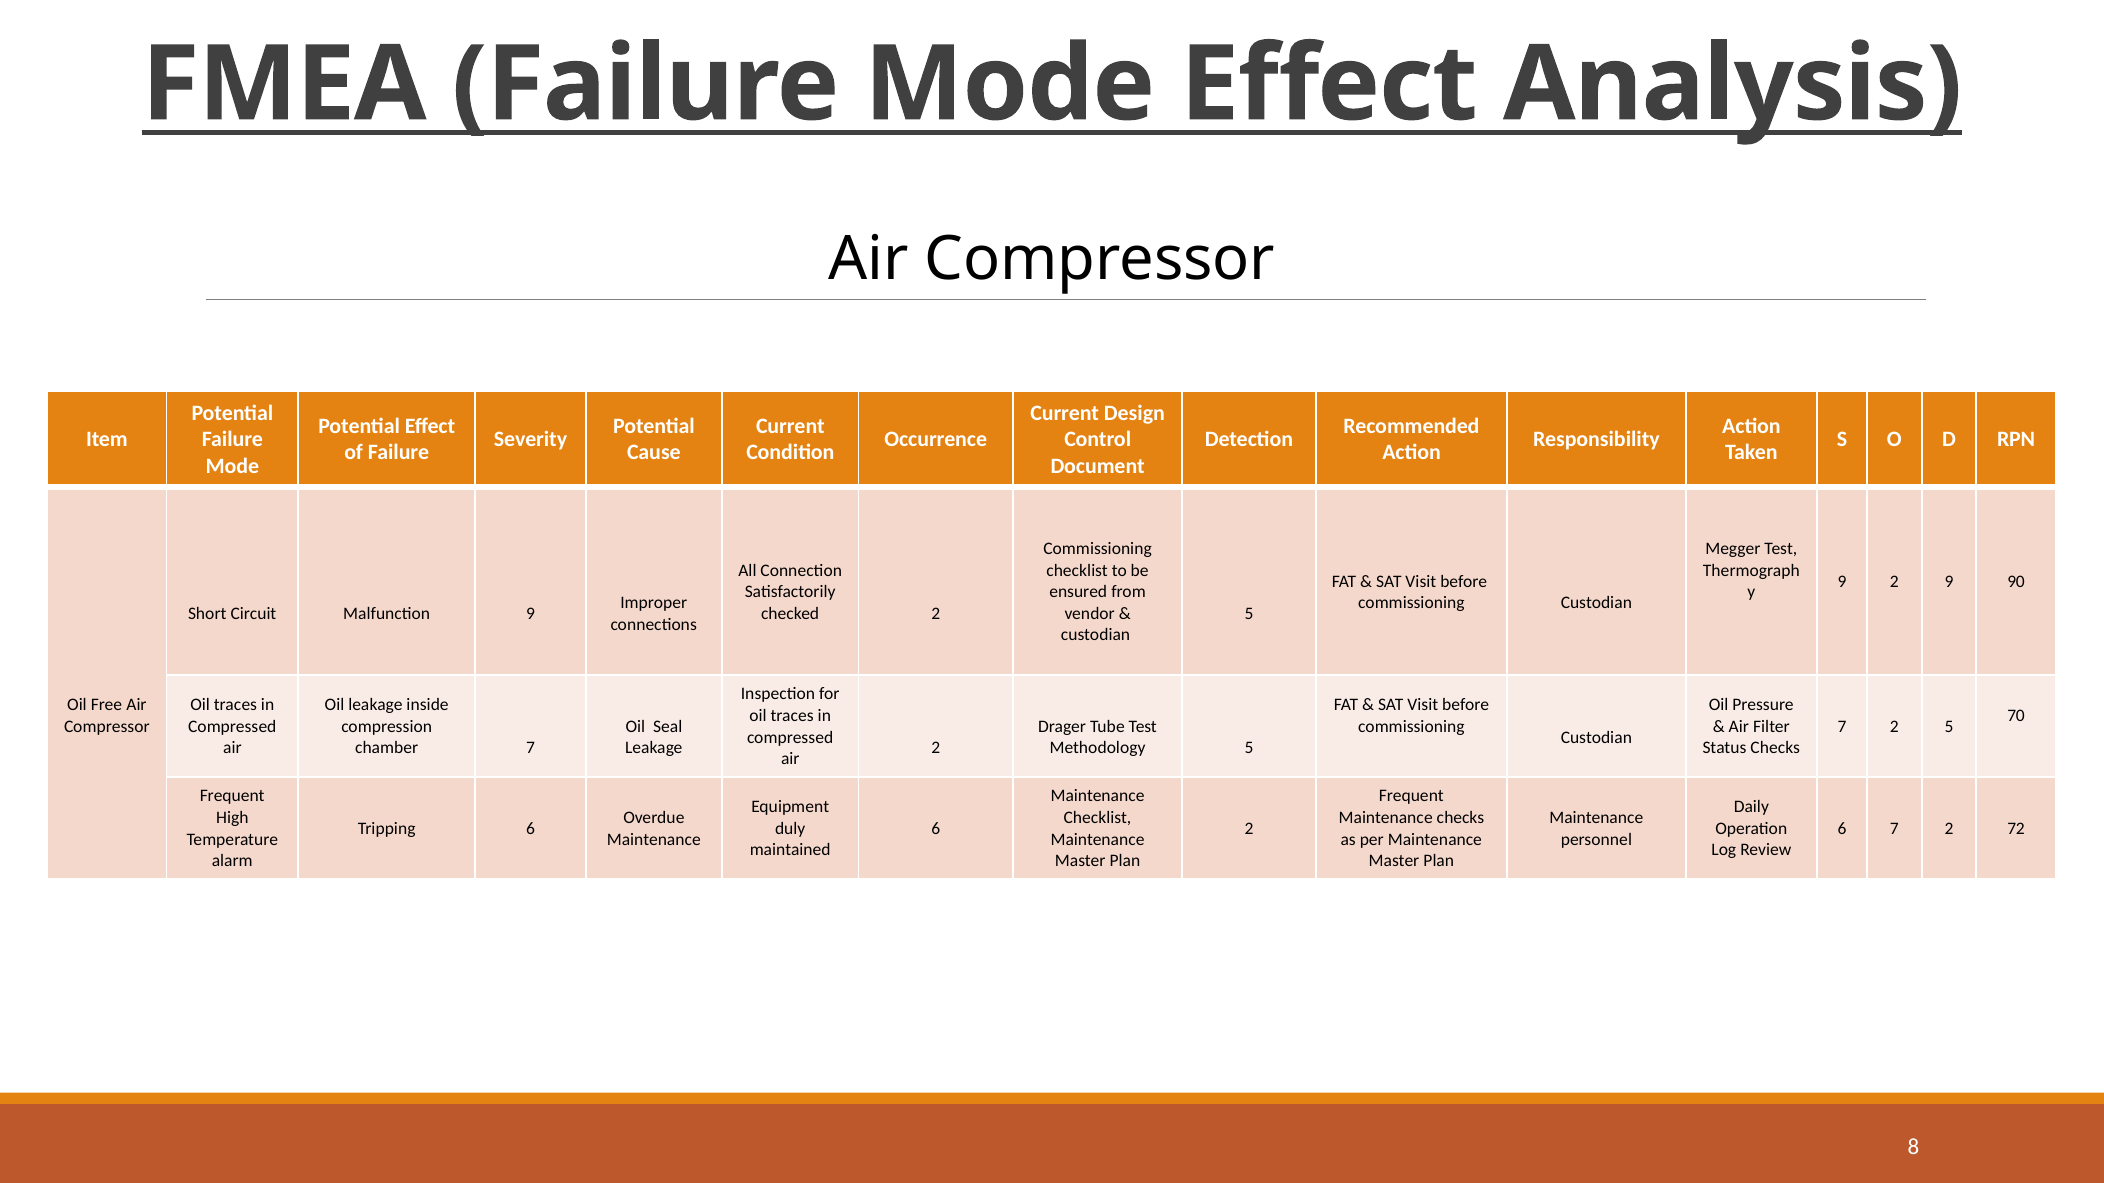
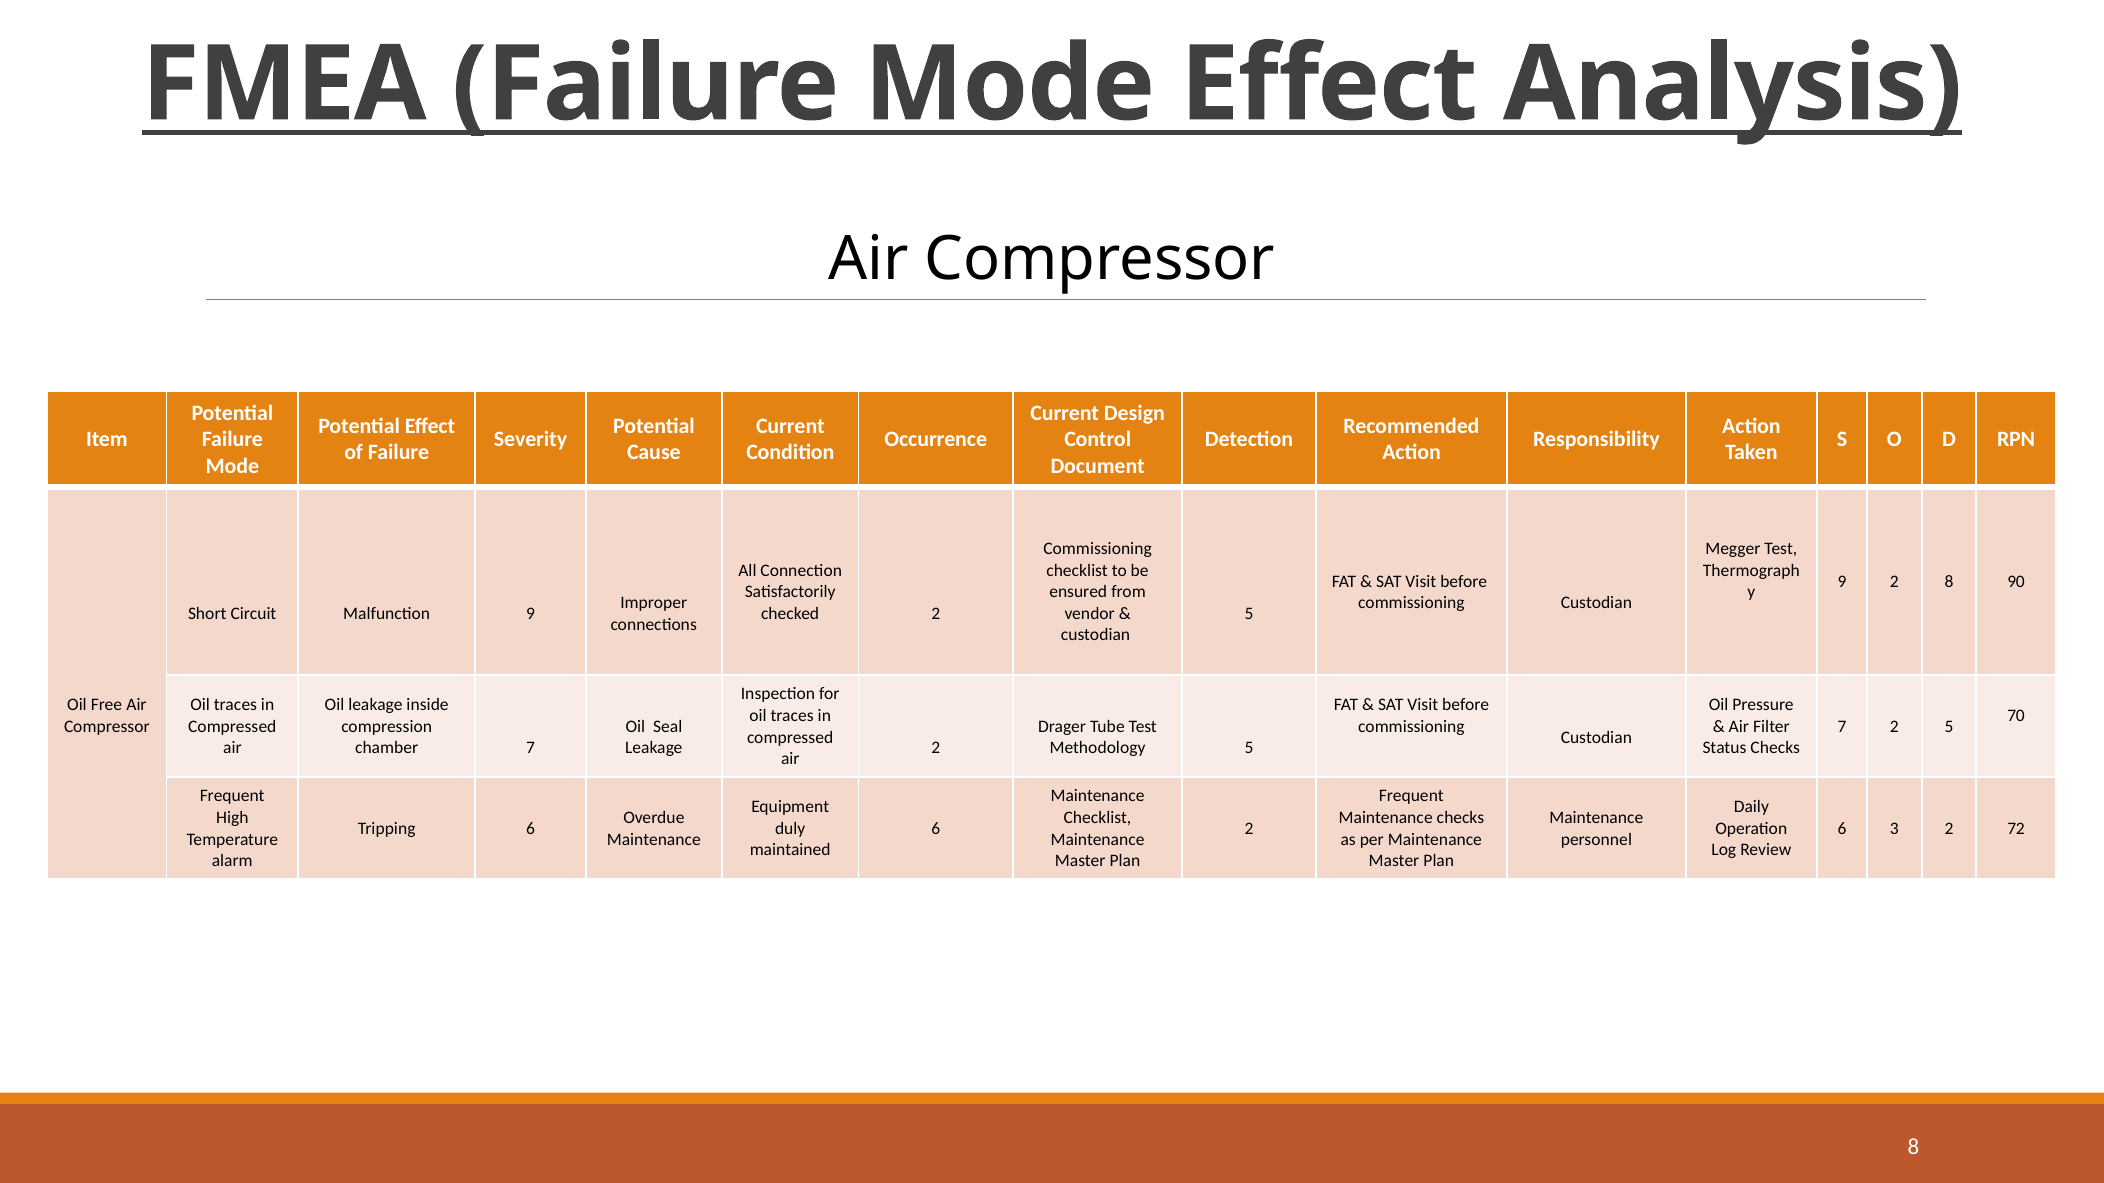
2 9: 9 -> 8 (1949, 582)
6 7: 7 -> 3 (1894, 829)
